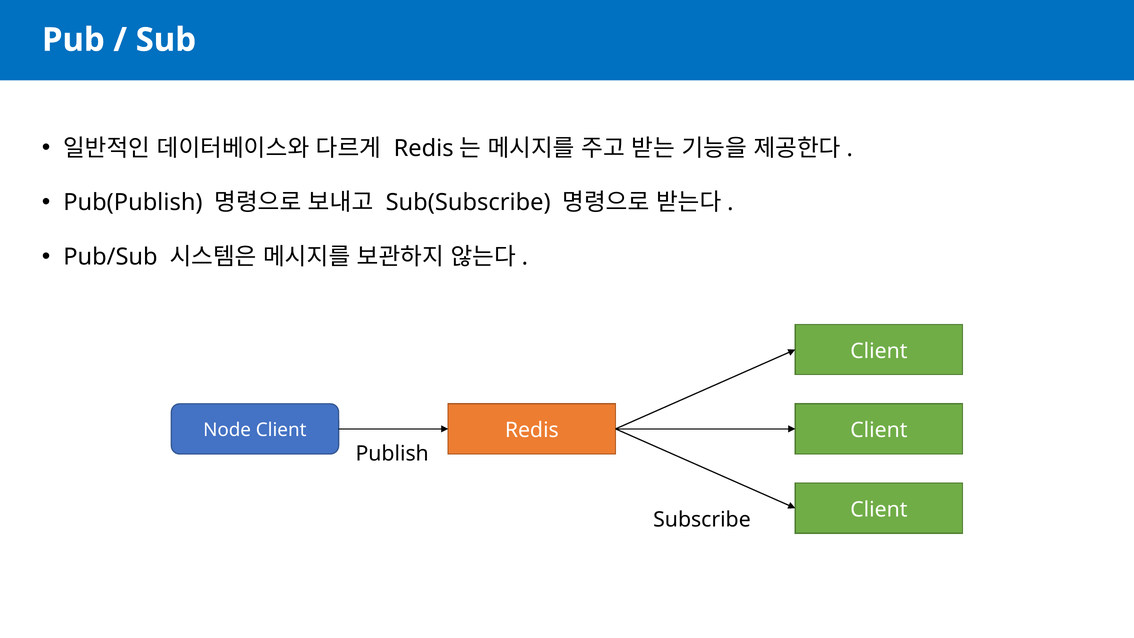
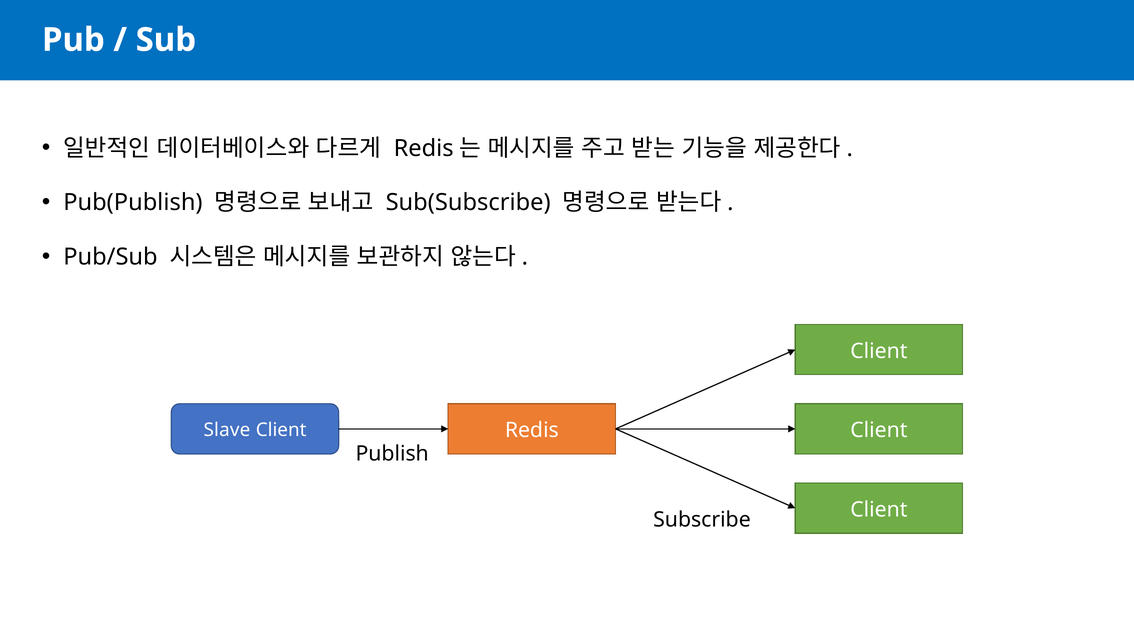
Node: Node -> Slave (227, 430)
